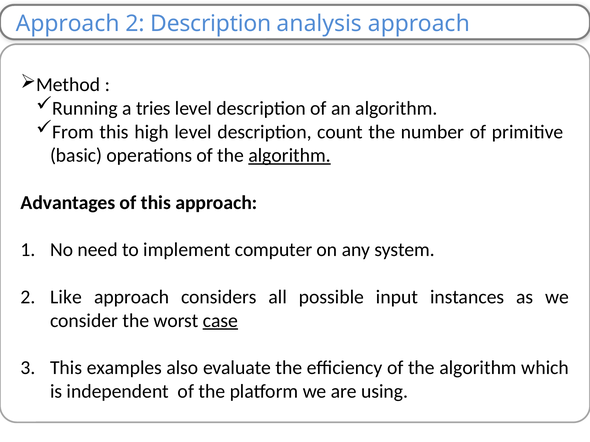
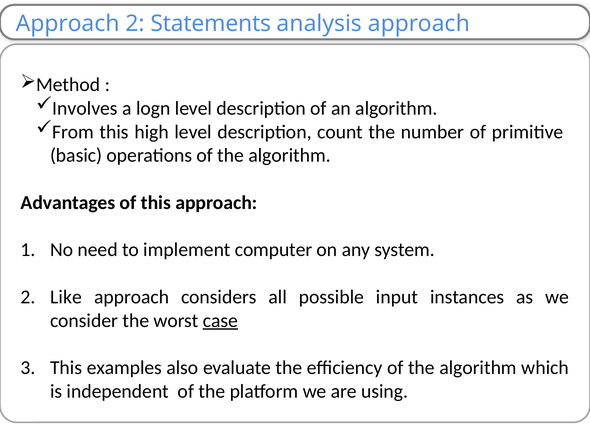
2 Description: Description -> Statements (211, 24)
Running: Running -> Involves (85, 108)
tries: tries -> logn (153, 108)
algorithm underline: present -> none (290, 156)
